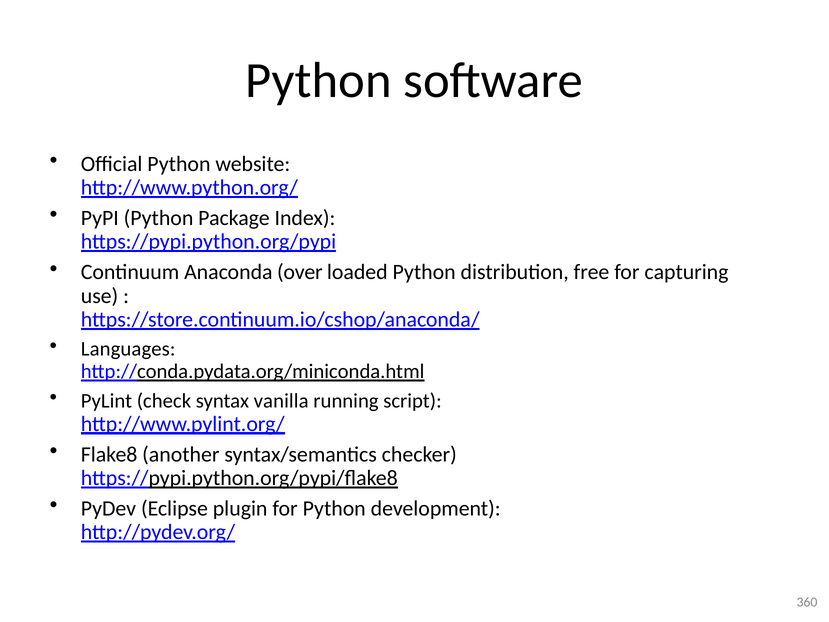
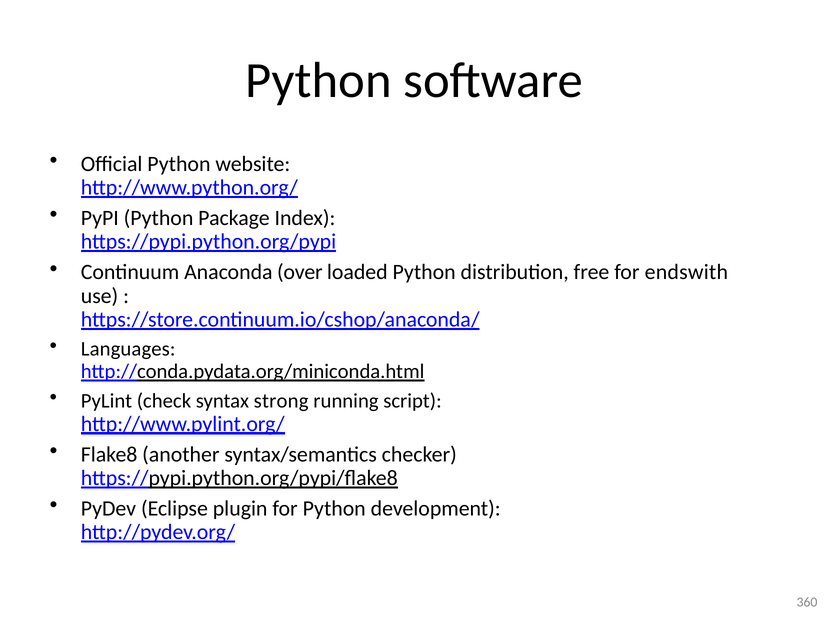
capturing: capturing -> endswith (686, 272)
vanilla: vanilla -> strong (281, 401)
